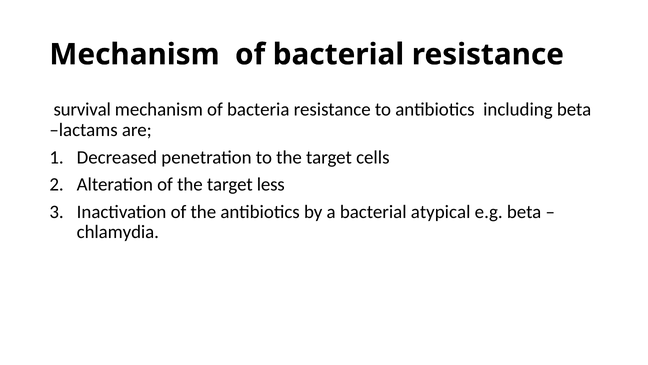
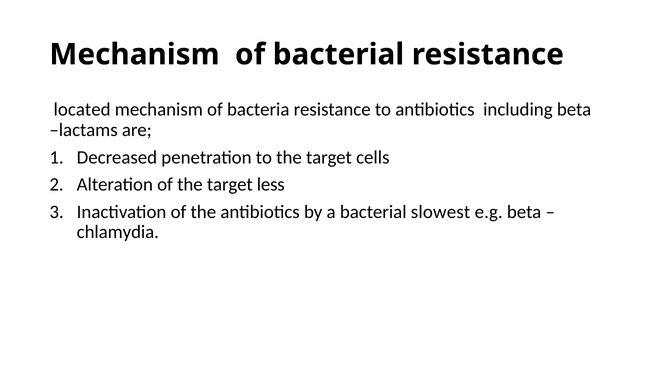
survival: survival -> located (82, 110)
atypical: atypical -> slowest (441, 211)
